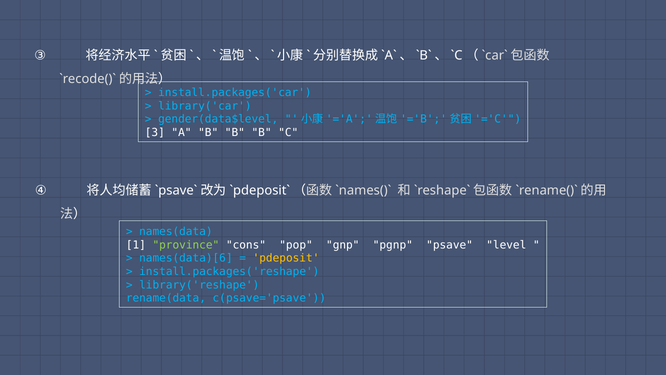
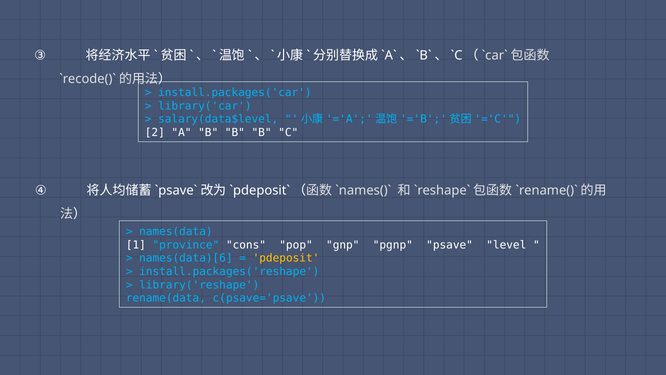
gender(data$level: gender(data$level -> salary(data$level (218, 119)
3: 3 -> 2 (155, 133)
province colour: light green -> light blue (186, 245)
